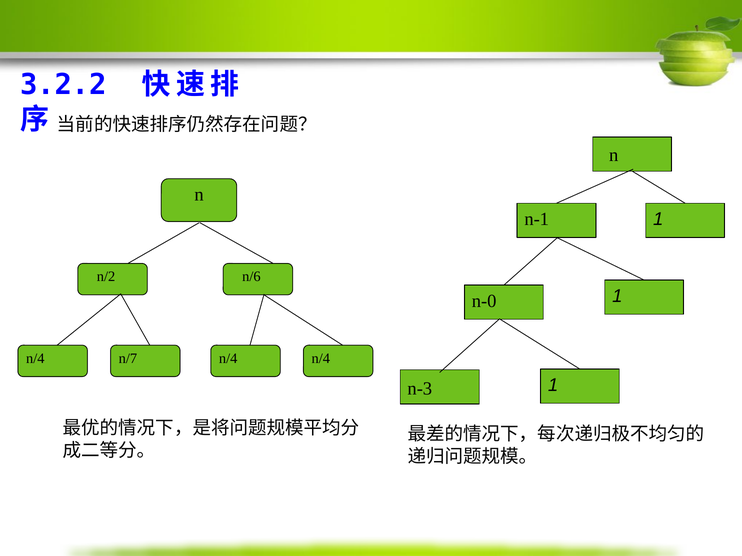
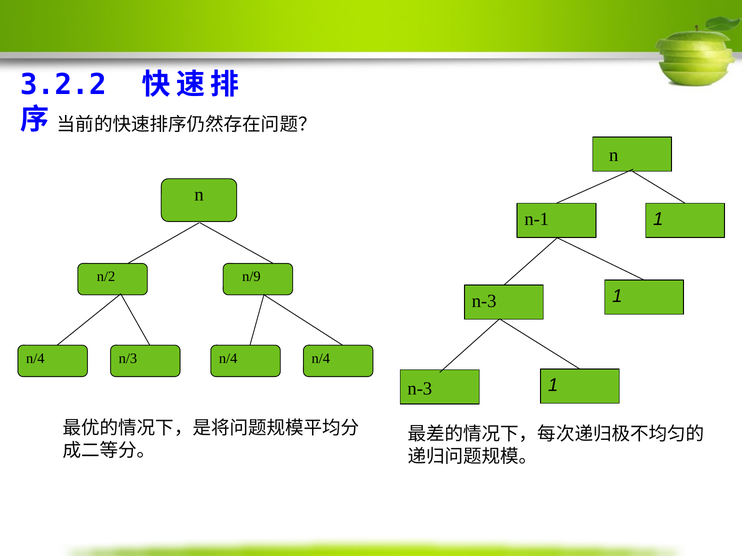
n/6: n/6 -> n/9 (251, 277)
n-0: n-0 -> n-3 (484, 301)
n/7: n/7 -> n/3 (128, 359)
